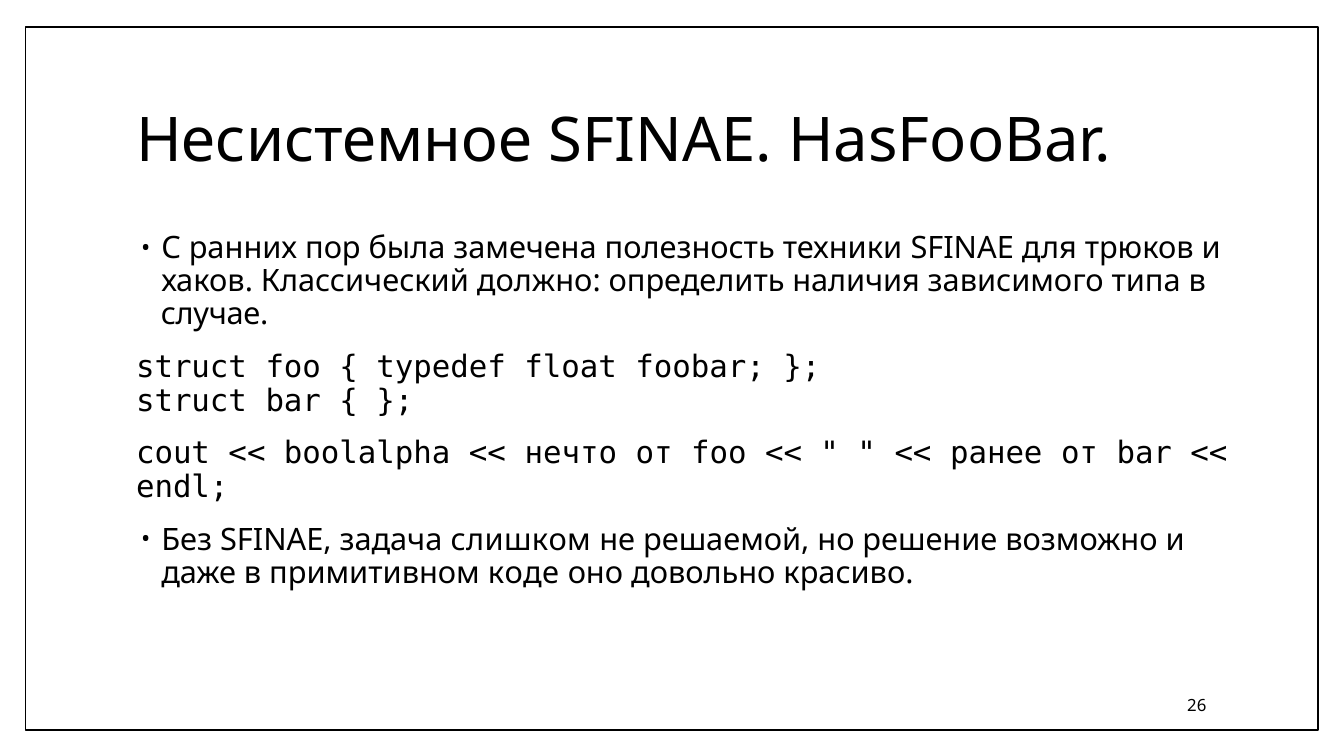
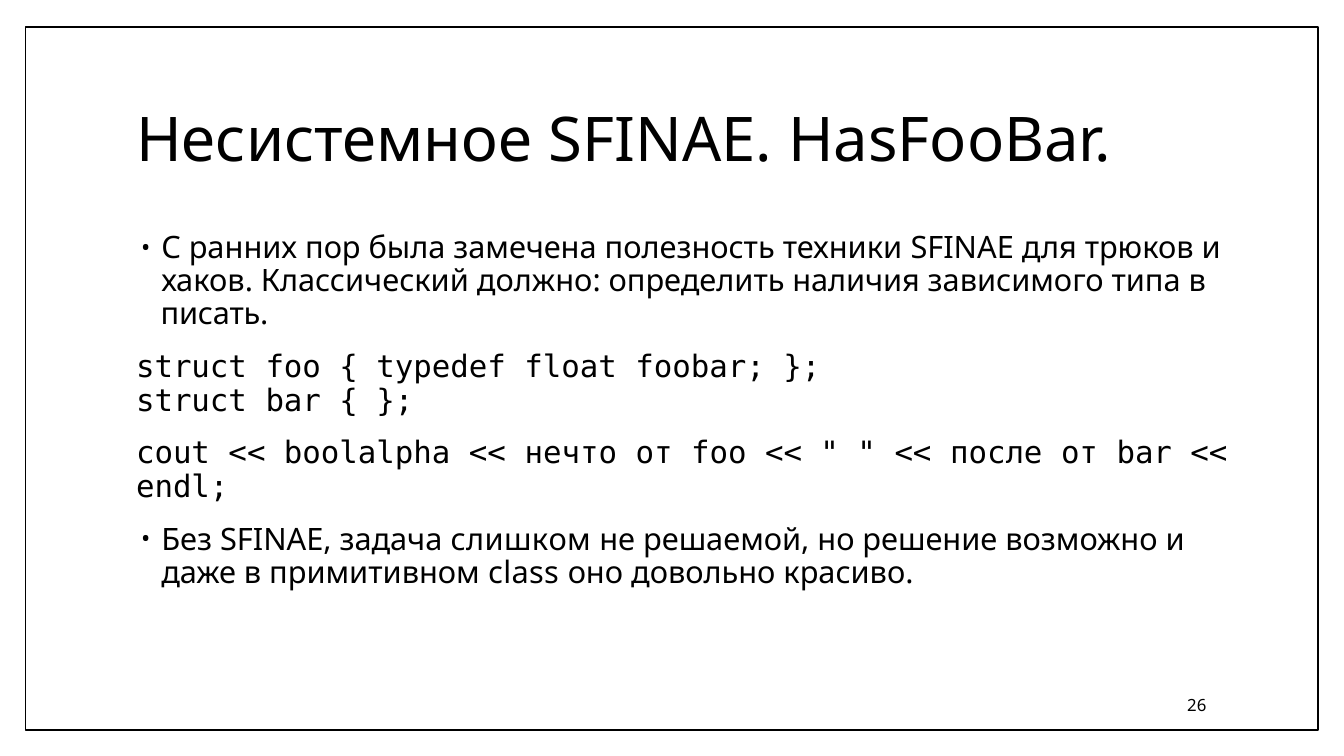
случае: случае -> писать (215, 315)
ранее: ранее -> после (996, 454)
коде: коде -> class (524, 573)
